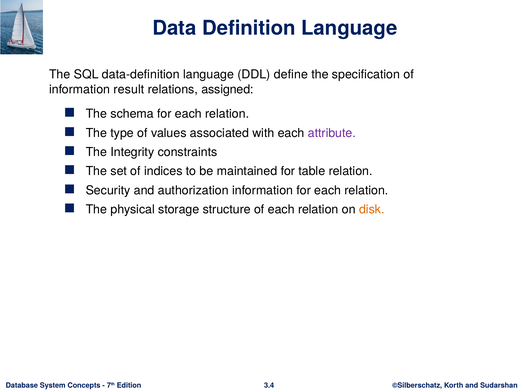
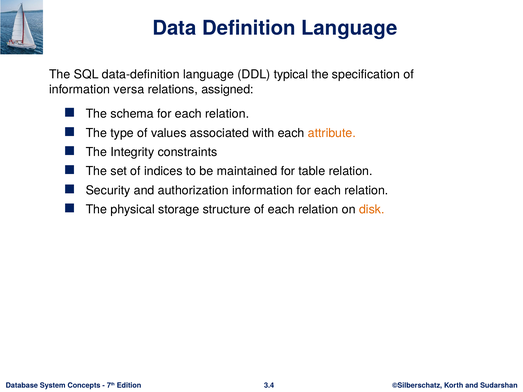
define: define -> typical (291, 75)
result: result -> versa (129, 89)
attribute colour: purple -> orange (332, 133)
